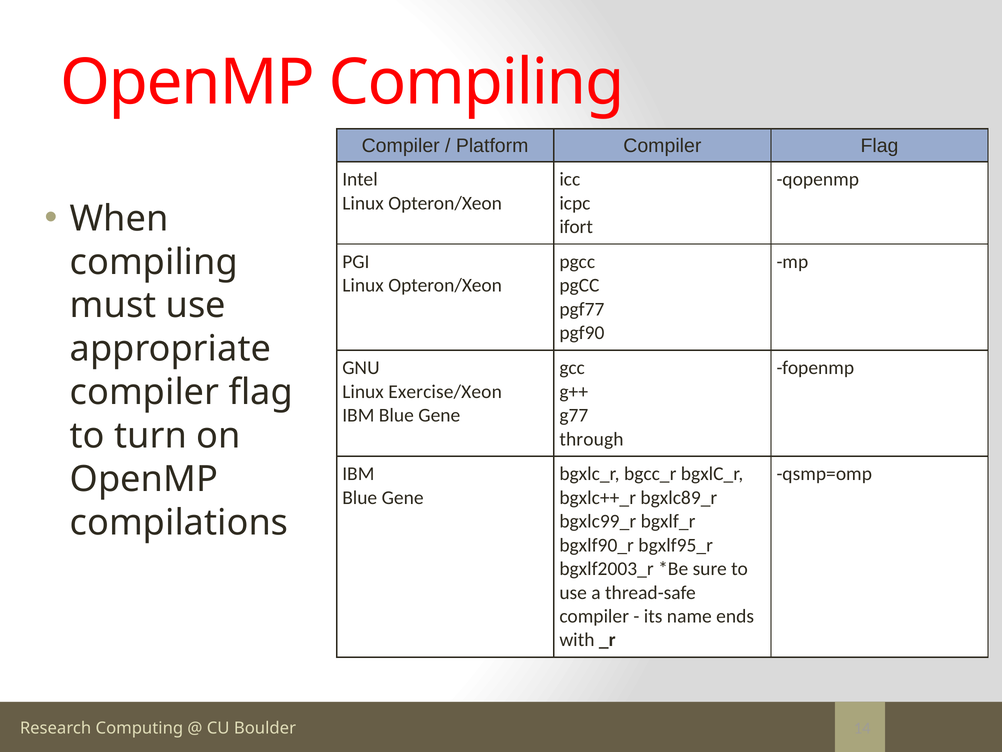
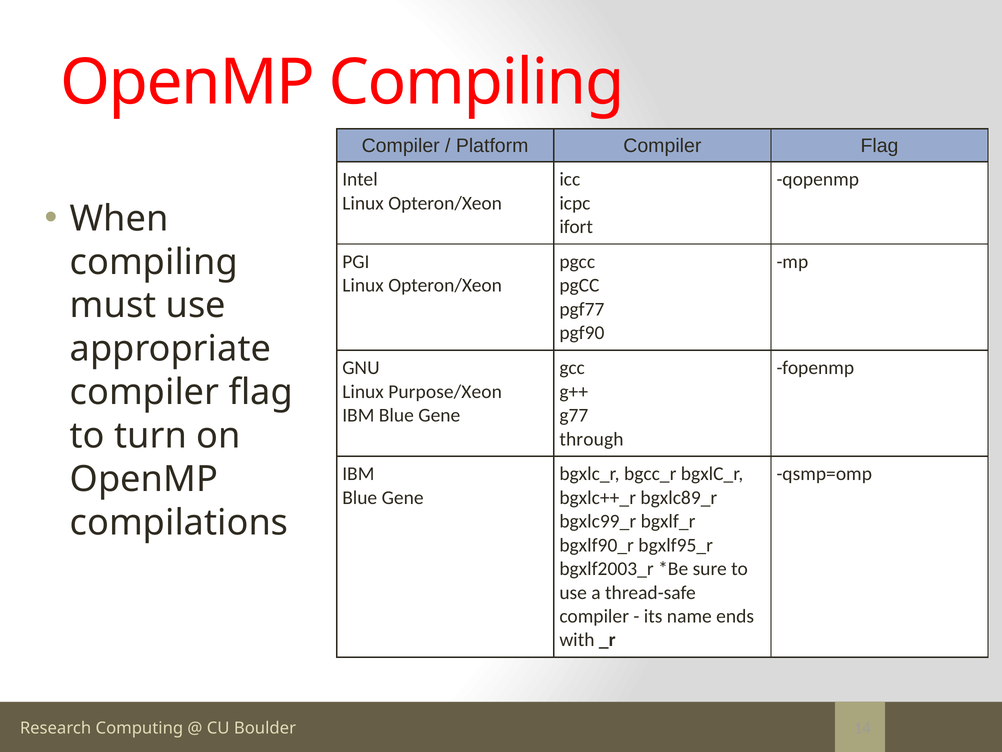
Exercise/Xeon: Exercise/Xeon -> Purpose/Xeon (445, 391)
